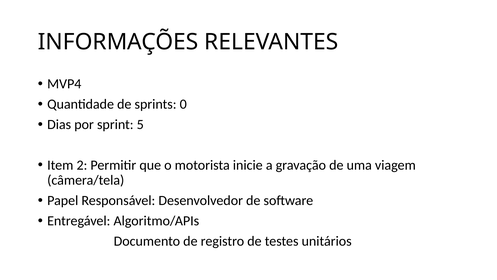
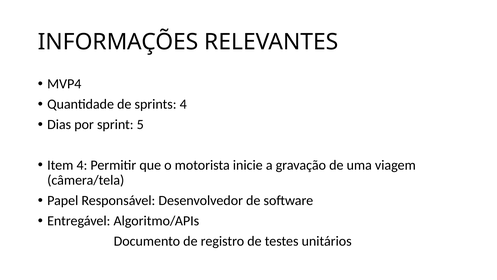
sprints 0: 0 -> 4 (183, 104)
Item 2: 2 -> 4 (82, 165)
